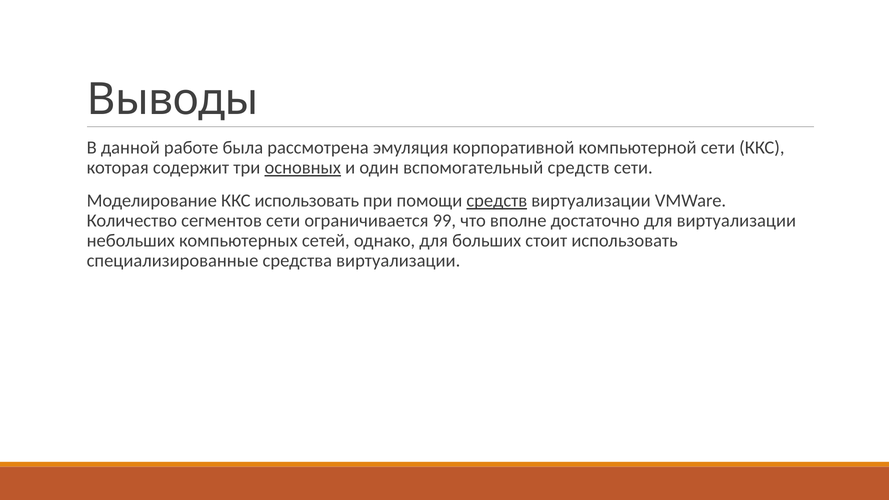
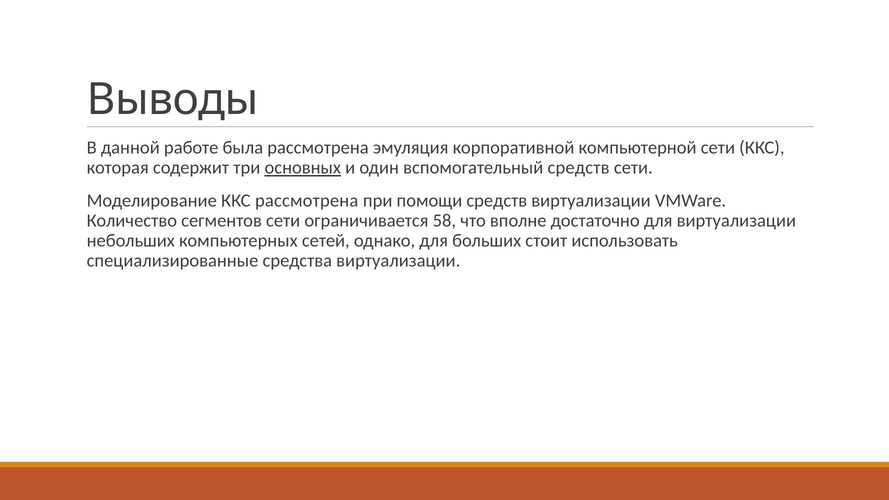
ККС использовать: использовать -> рассмотрена (307, 201)
средств underline: present -> none (497, 201)
99: 99 -> 58 (444, 221)
